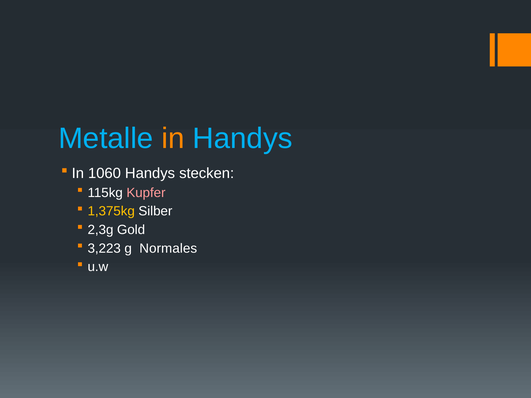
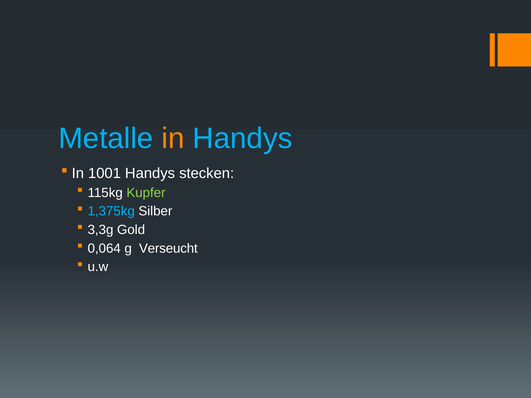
1060: 1060 -> 1001 (104, 173)
Kupfer colour: pink -> light green (146, 193)
1,375kg colour: yellow -> light blue (111, 211)
2,3g: 2,3g -> 3,3g (101, 230)
3,223: 3,223 -> 0,064 (104, 249)
Normales: Normales -> Verseucht (168, 249)
